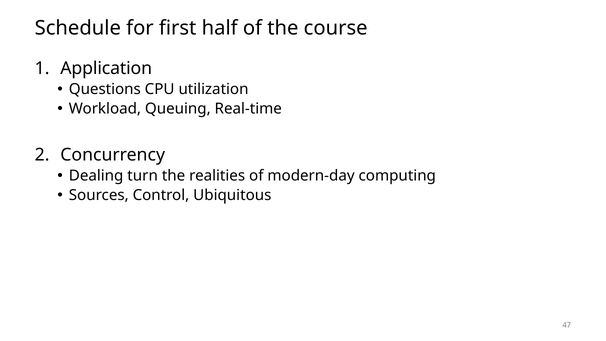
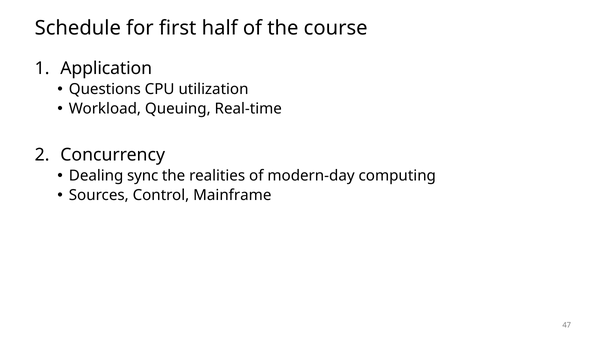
turn: turn -> sync (143, 176)
Ubiquitous: Ubiquitous -> Mainframe (232, 195)
